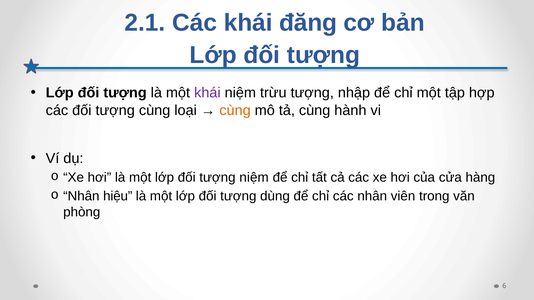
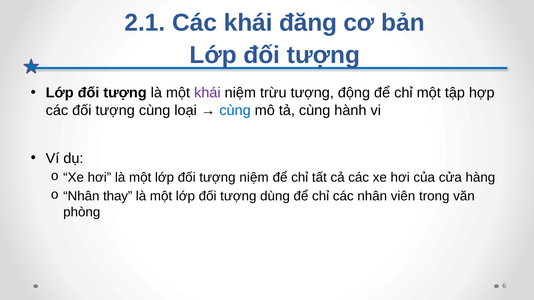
nhập: nhập -> động (354, 93)
cùng colour: orange -> blue (235, 110)
hiệu: hiệu -> thay (118, 196)
